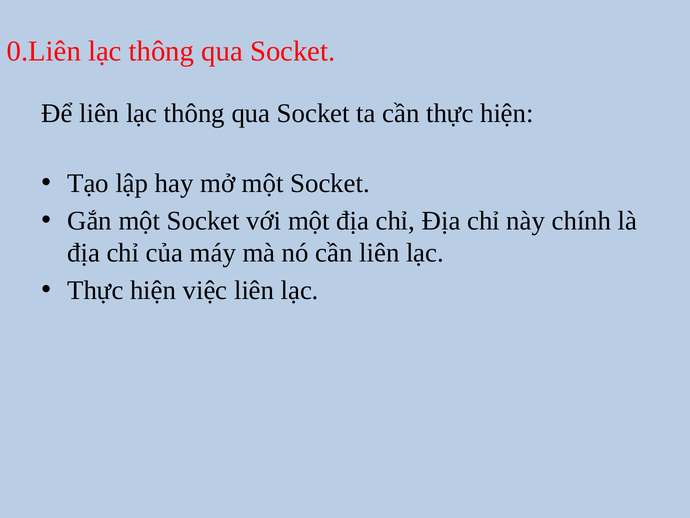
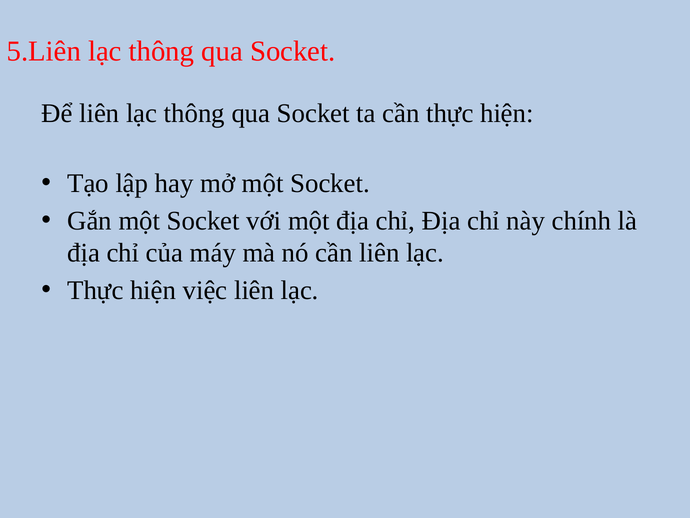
0.Liên: 0.Liên -> 5.Liên (44, 51)
